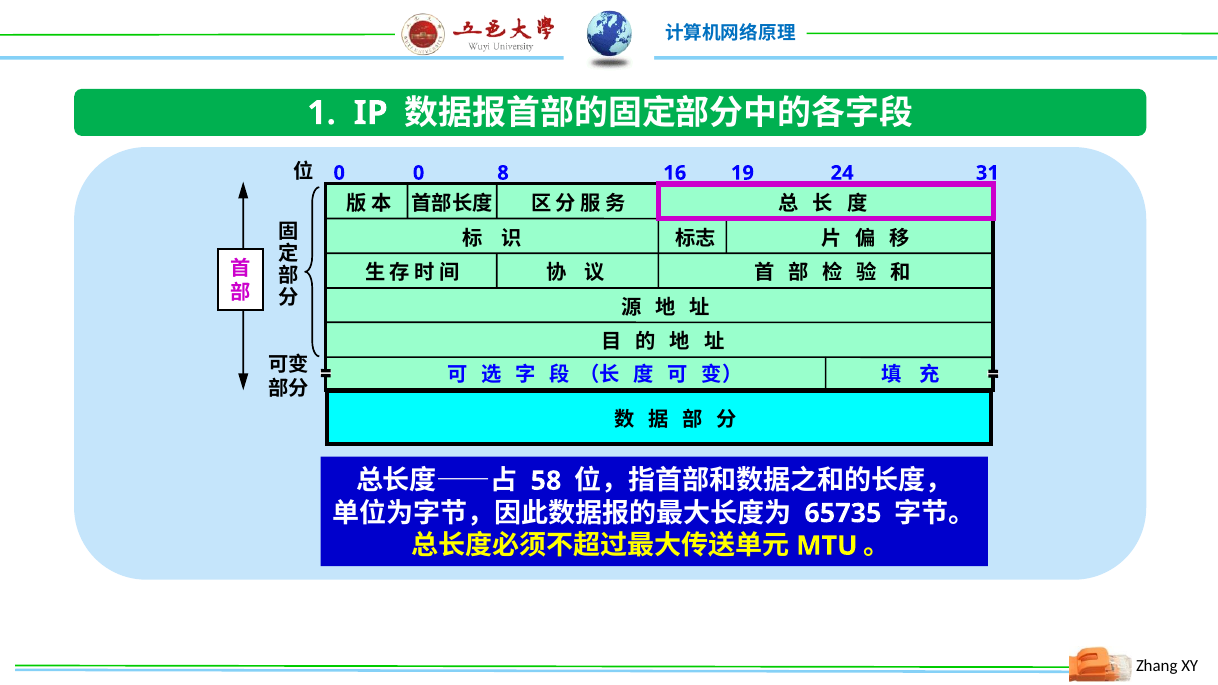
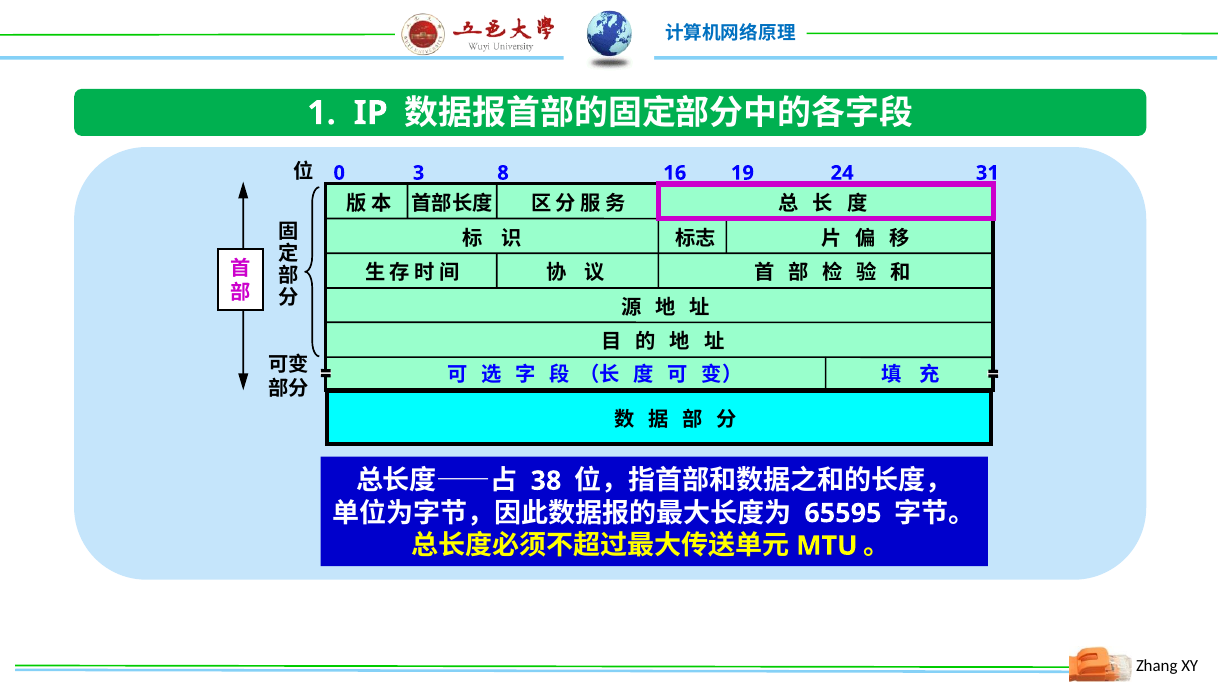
0 0: 0 -> 3 (419, 173)
58: 58 -> 38 (546, 481)
65735: 65735 -> 65595 (843, 513)
